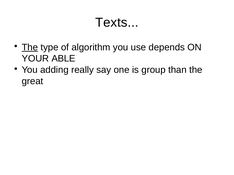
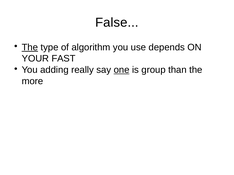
Texts: Texts -> False (117, 23)
ABLE: ABLE -> FAST (64, 59)
one underline: none -> present (122, 70)
great: great -> more (32, 81)
